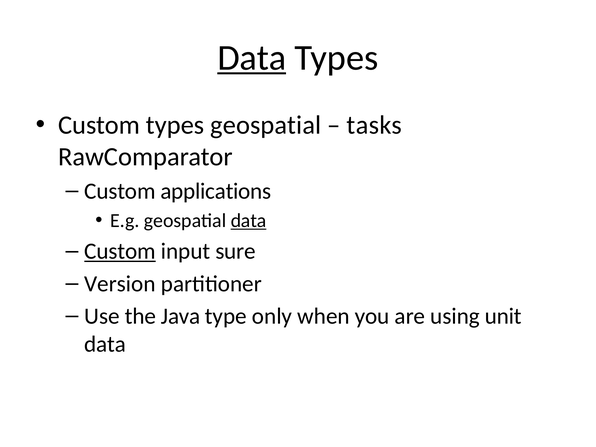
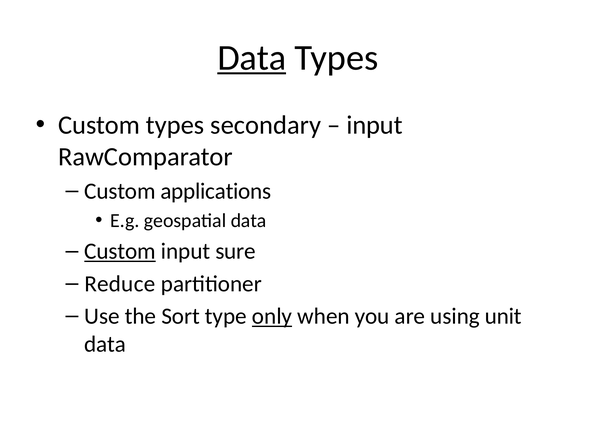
types geospatial: geospatial -> secondary (266, 125)
tasks: tasks -> input (375, 125)
data underline: present -> none (249, 221)
Version: Version -> Reduce (120, 284)
Java: Java -> Sort (181, 316)
only underline: none -> present (272, 316)
